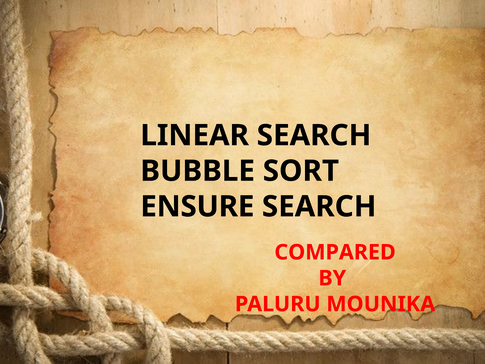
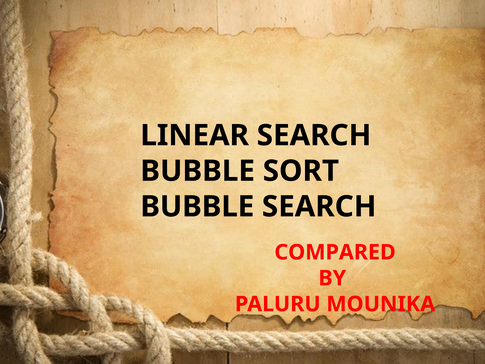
ENSURE: ENSURE -> BUBBLE (197, 206)
